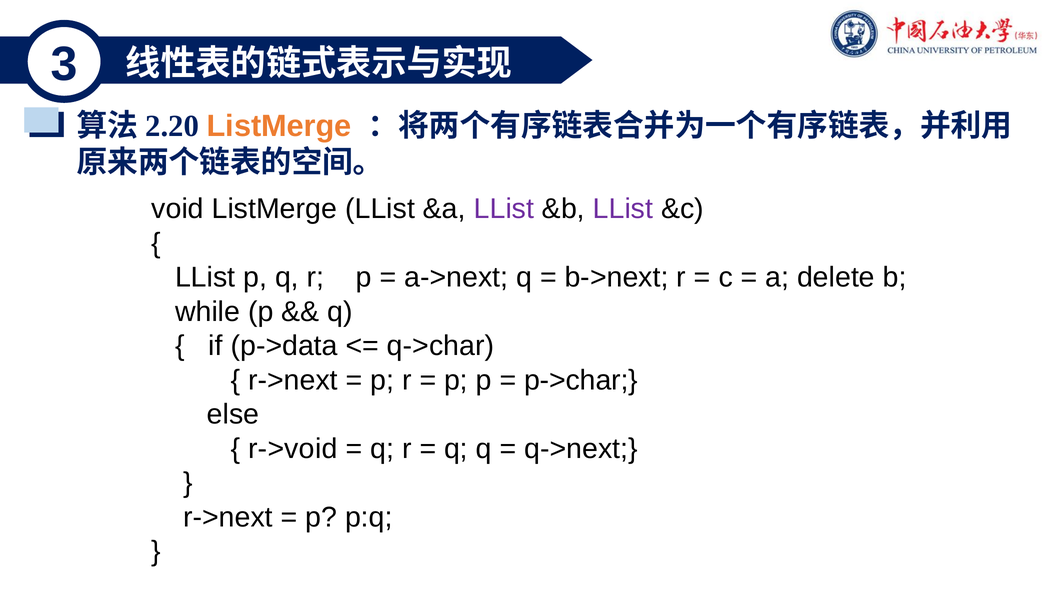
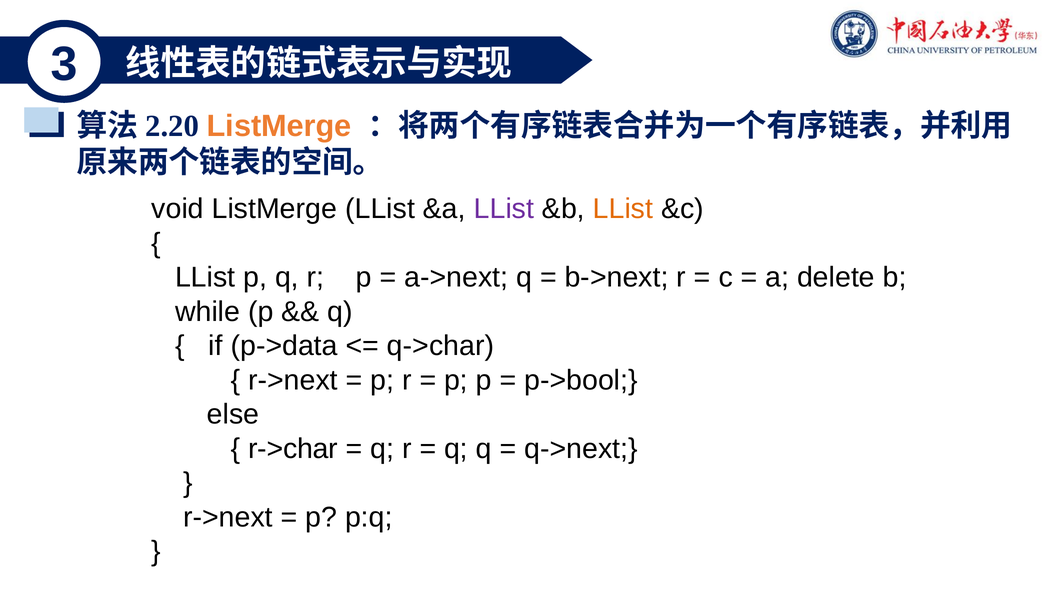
LList colour: purple -> orange (623, 209)
p->char: p->char -> p->bool (581, 380)
r->void: r->void -> r->char (293, 449)
